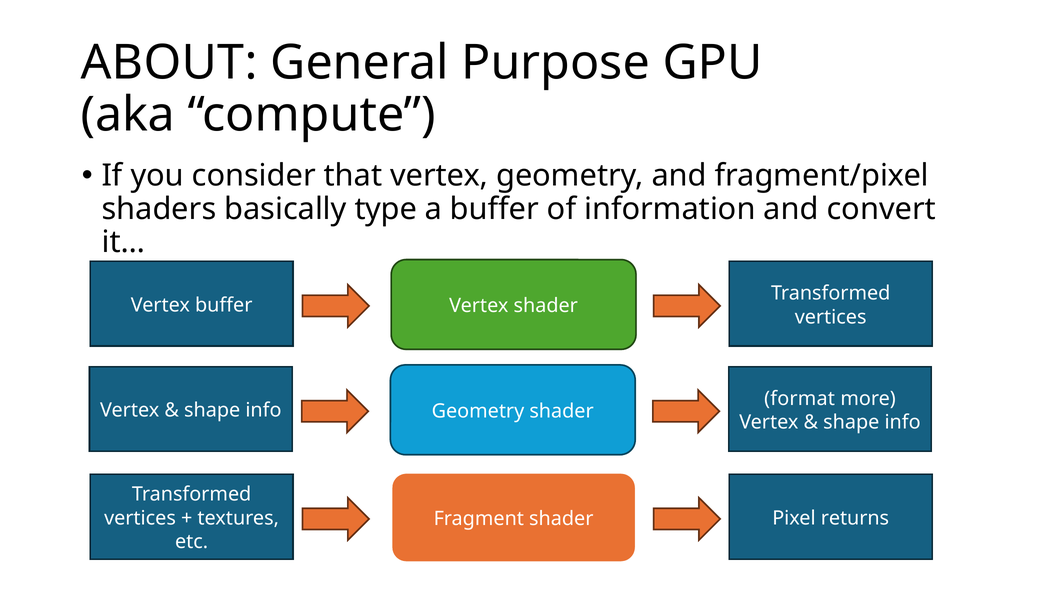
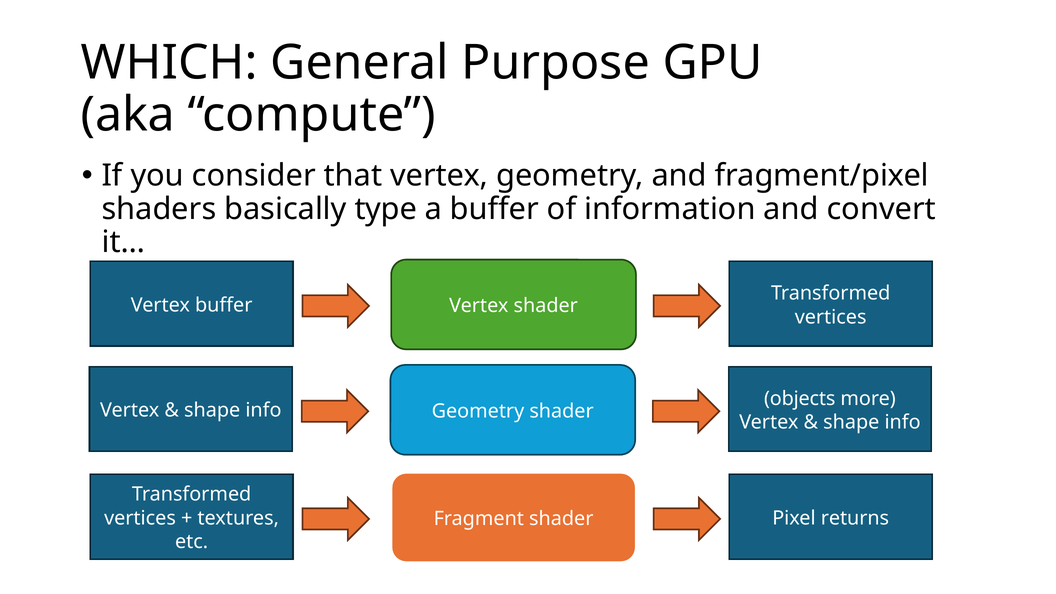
ABOUT: ABOUT -> WHICH (169, 63)
format: format -> objects (800, 399)
